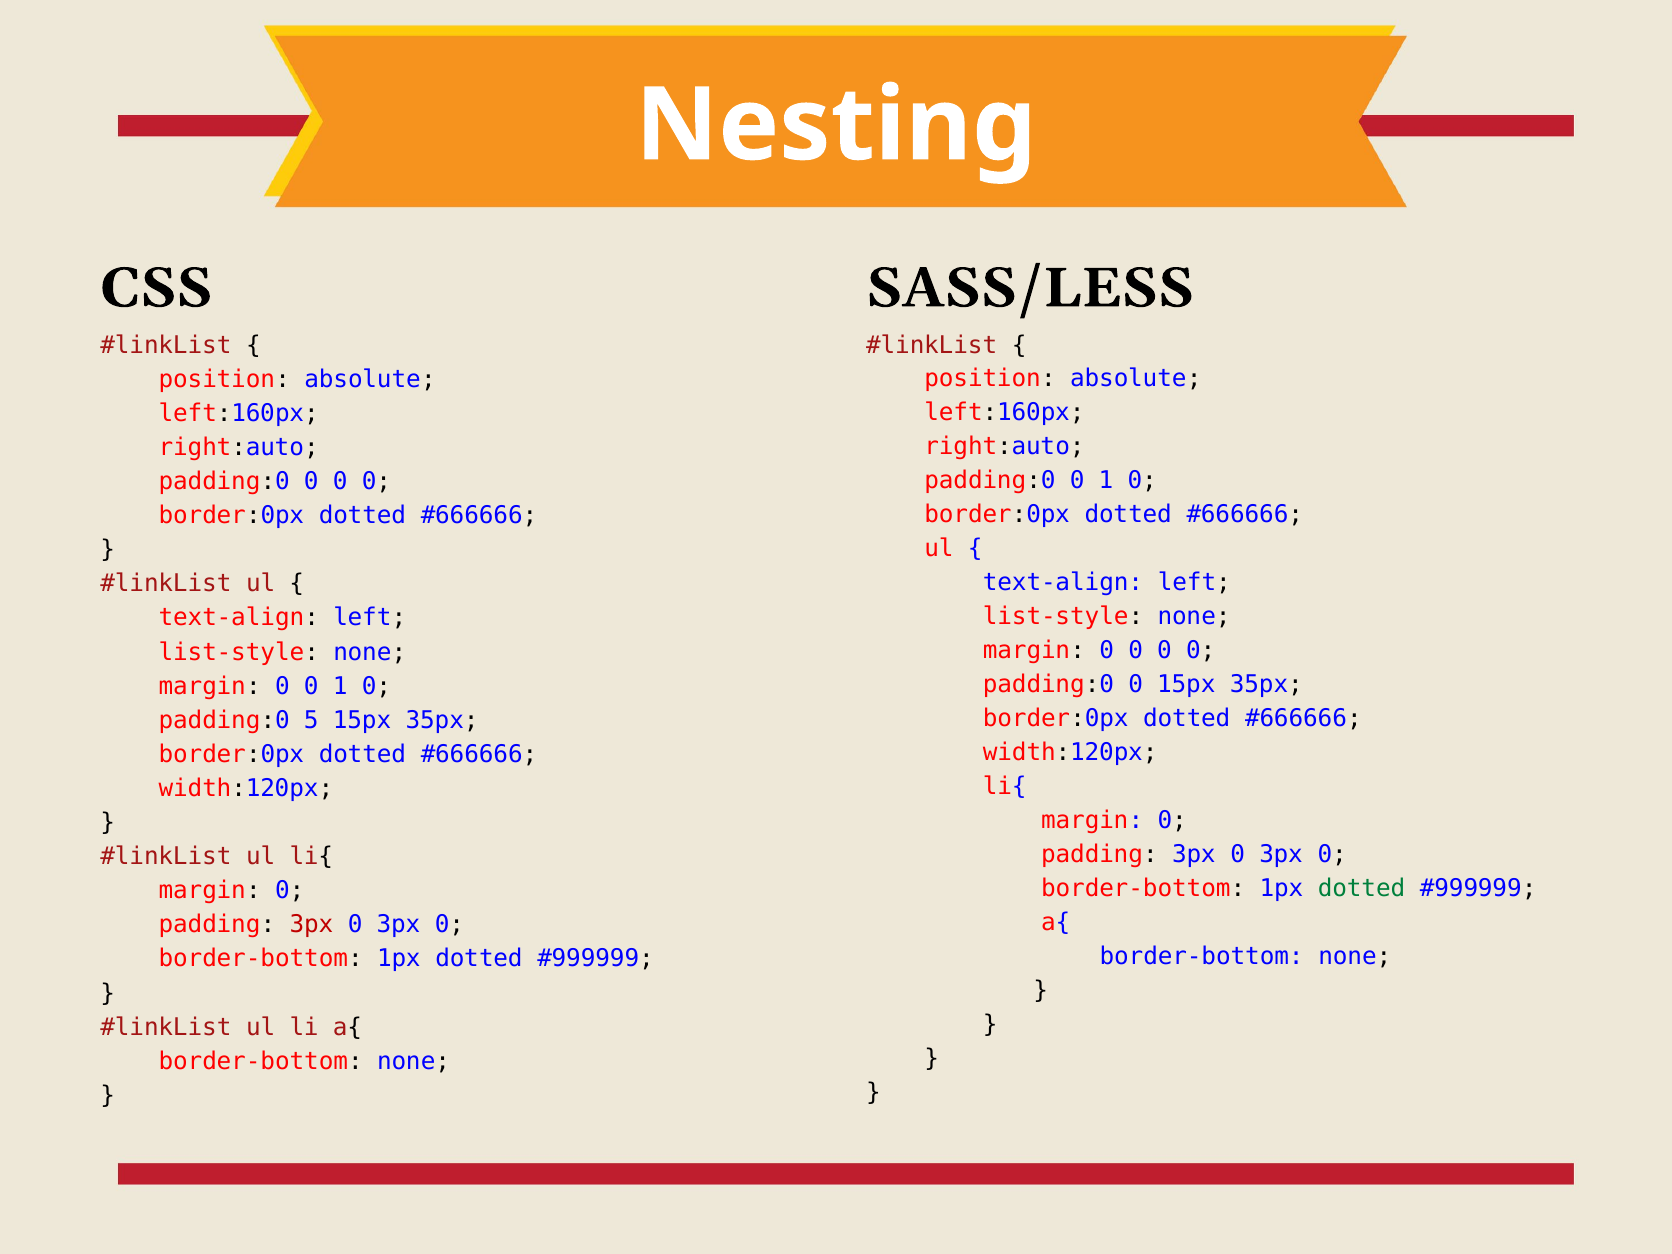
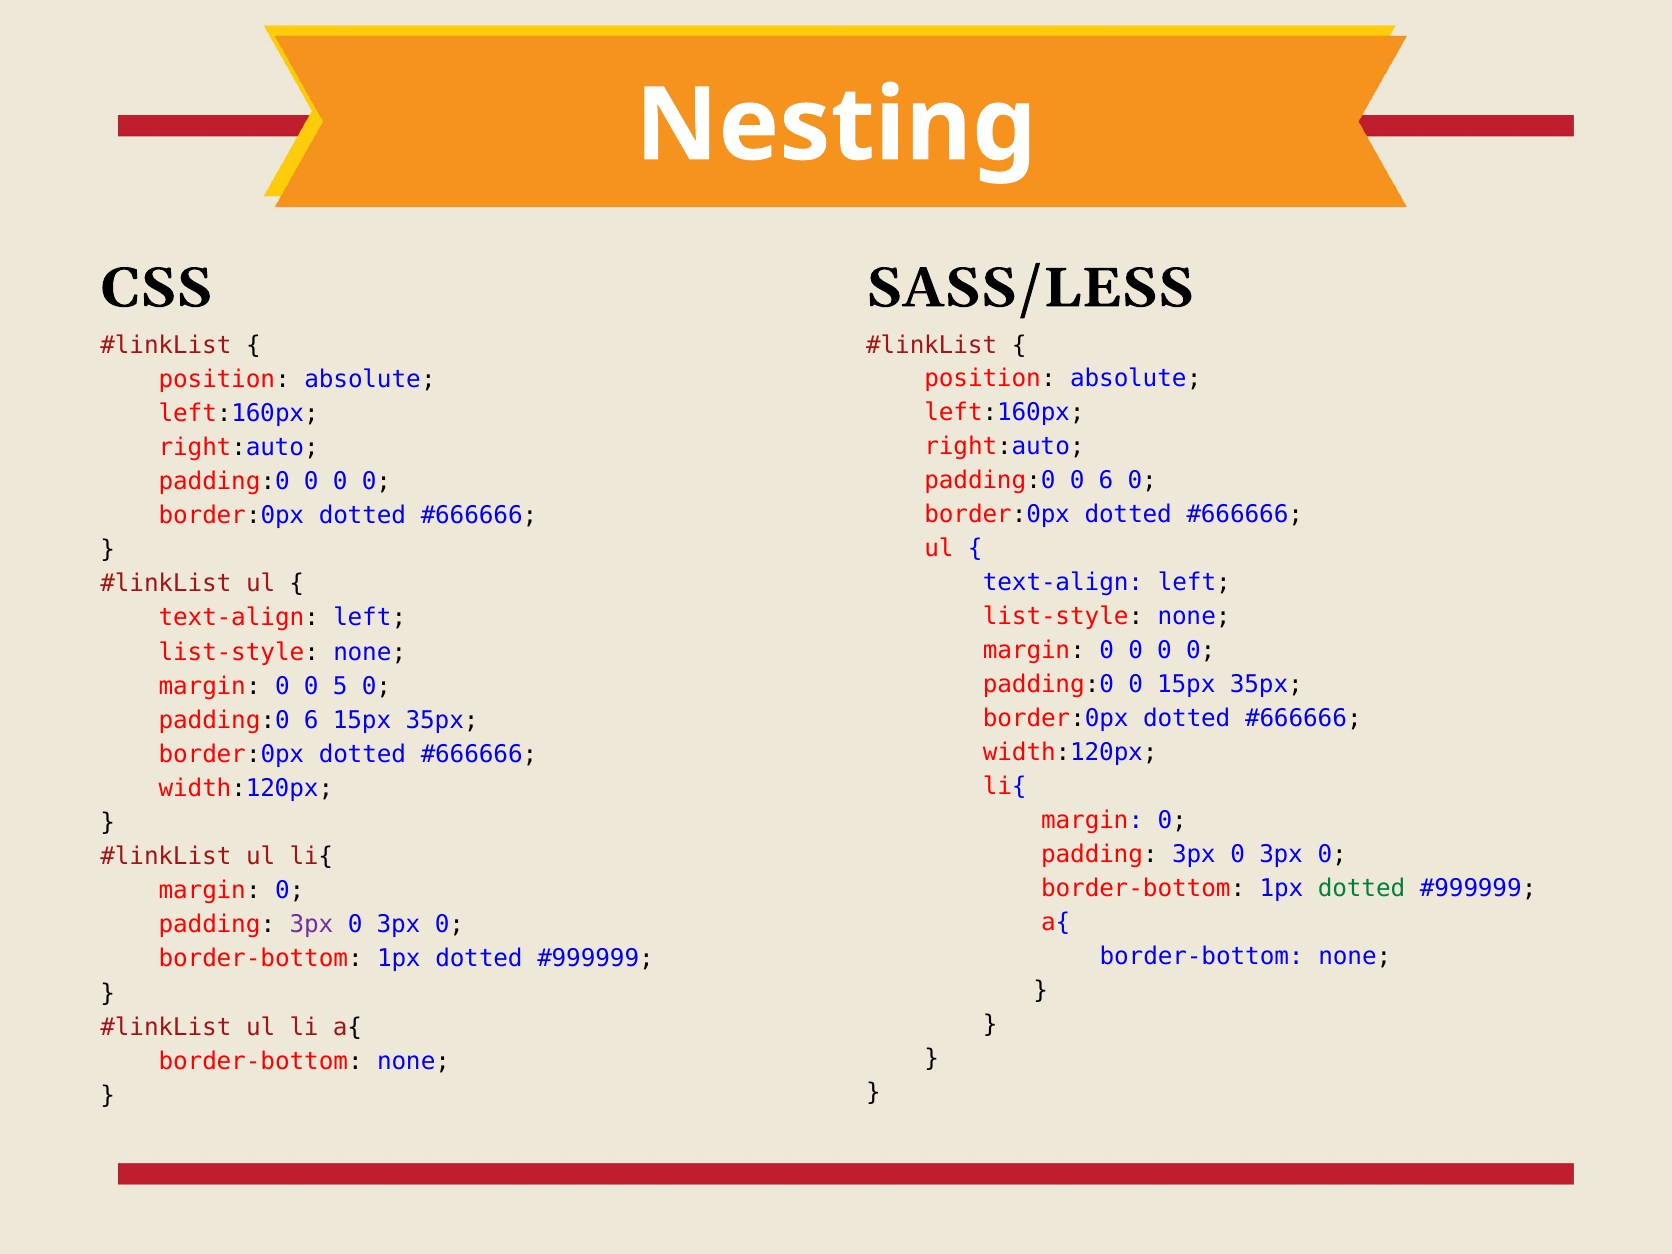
padding:0 0 1: 1 -> 6 (1106, 481)
0 0 1: 1 -> 5 (340, 686)
padding:0 5: 5 -> 6 (311, 720)
3px colour: red -> purple (311, 925)
